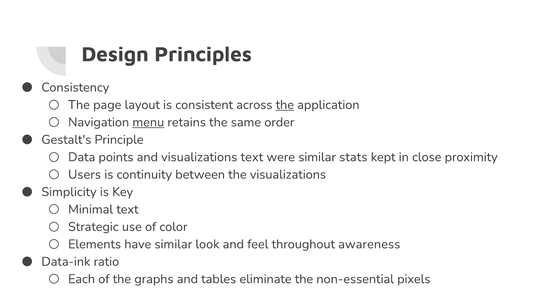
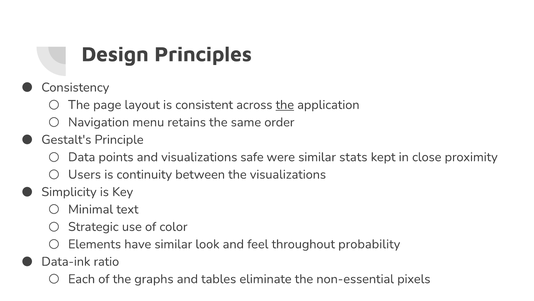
menu underline: present -> none (148, 122)
visualizations text: text -> safe (252, 157)
awareness: awareness -> probability (369, 244)
